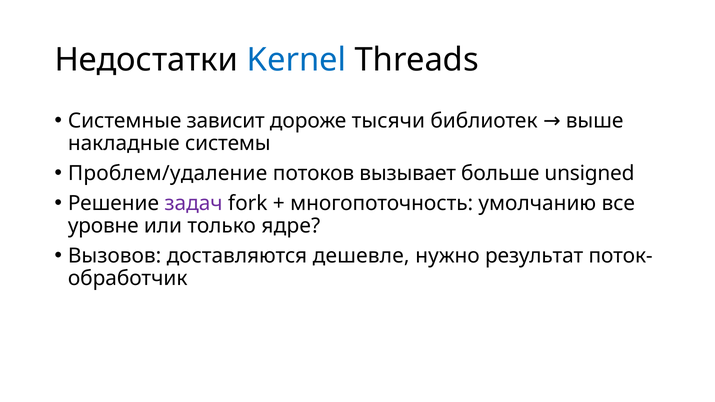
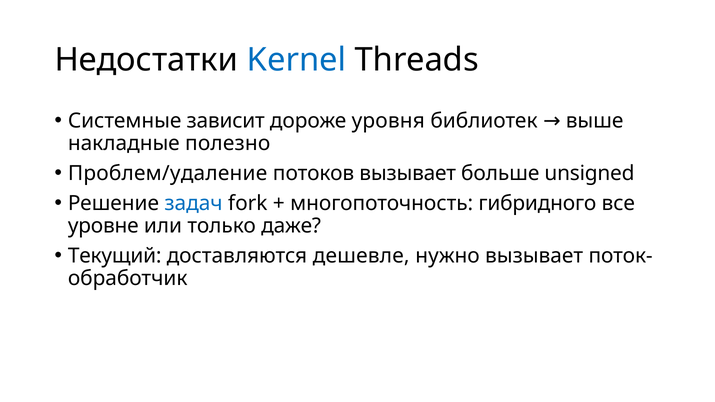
тысячи: тысячи -> уровня (388, 121)
системы: системы -> полезно (228, 143)
задач colour: purple -> blue (194, 203)
умолчанию: умолчанию -> гибридного (537, 203)
ядре: ядре -> даже (291, 226)
Вызовов: Вызовов -> Текущий (115, 256)
нужно результат: результат -> вызывает (534, 256)
